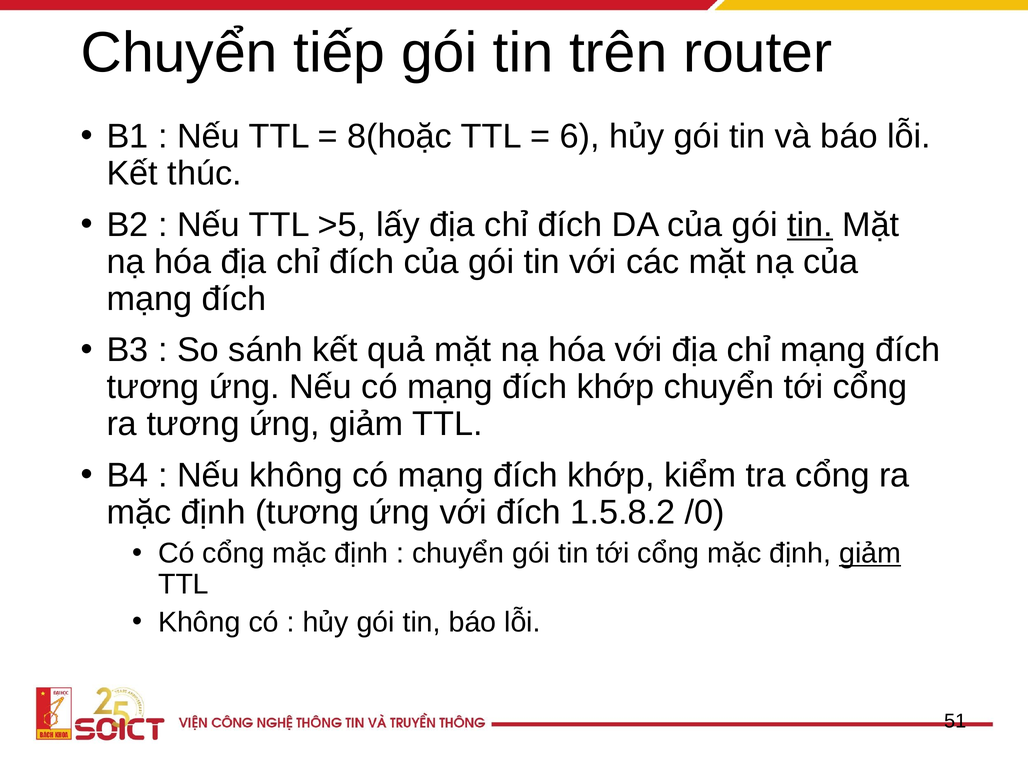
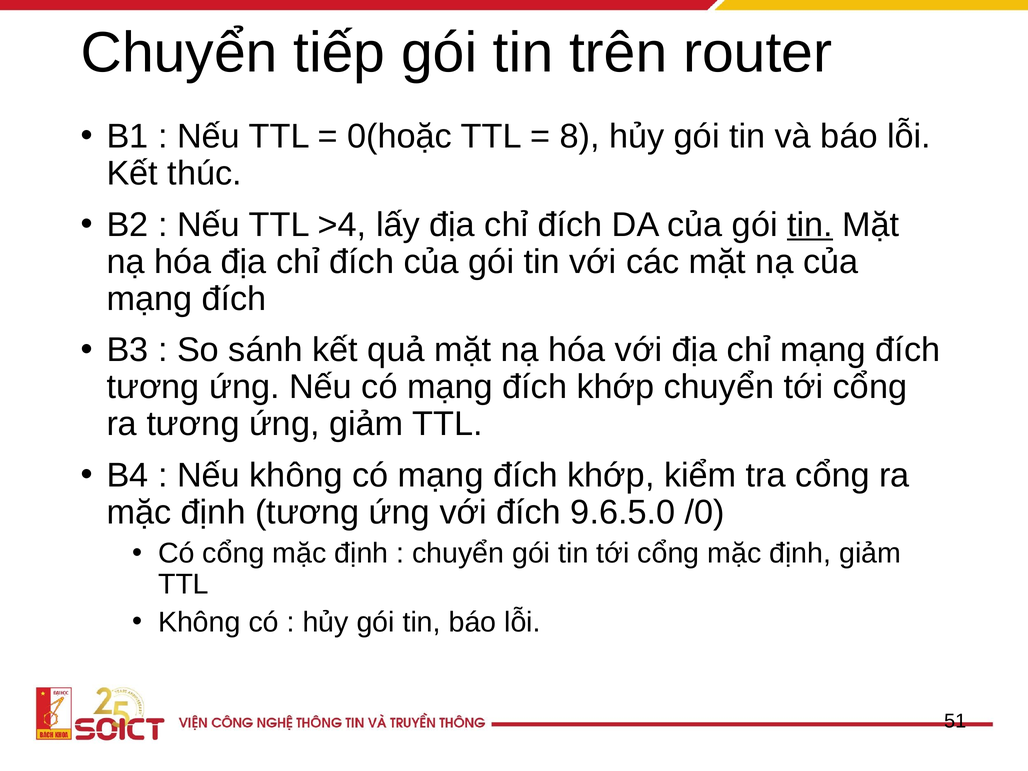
8(hoặc: 8(hoặc -> 0(hoặc (400, 137)
6: 6 -> 8 (580, 137)
>5: >5 -> >4 (342, 225)
1.5.8.2: 1.5.8.2 -> 9.6.5.0 (623, 512)
giảm underline: present -> none (870, 553)
